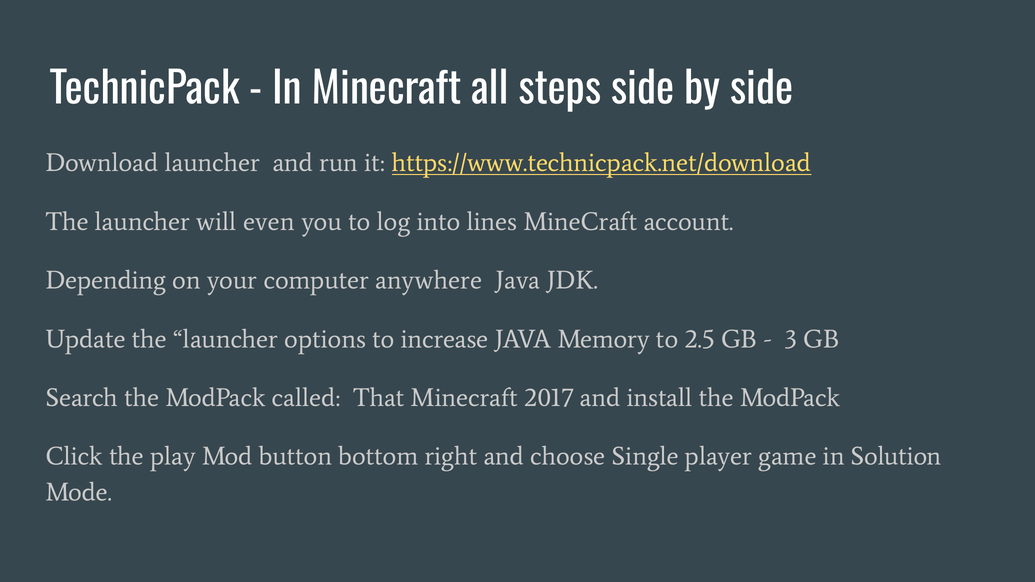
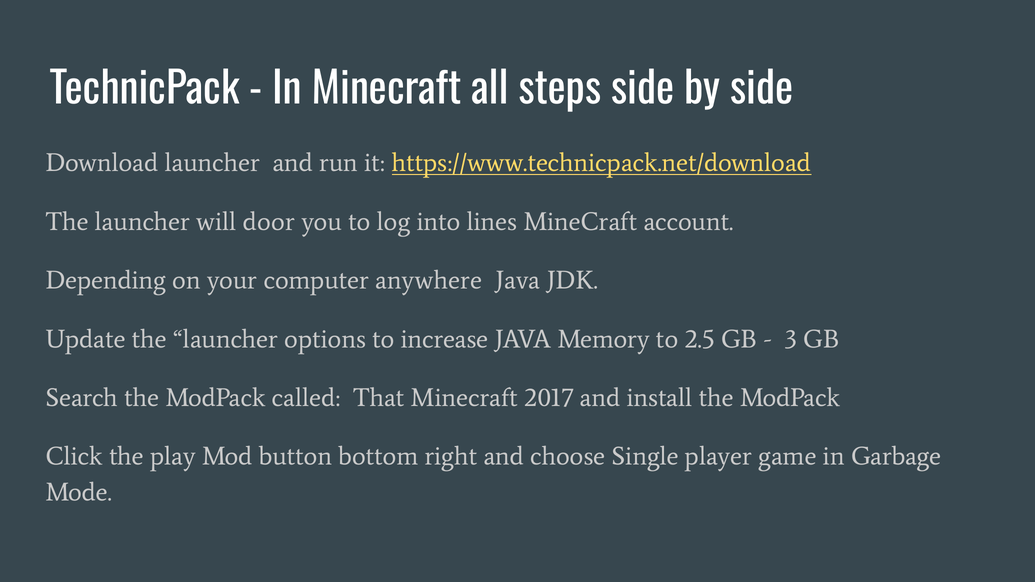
even: even -> door (269, 222)
Solution: Solution -> Garbage (896, 457)
